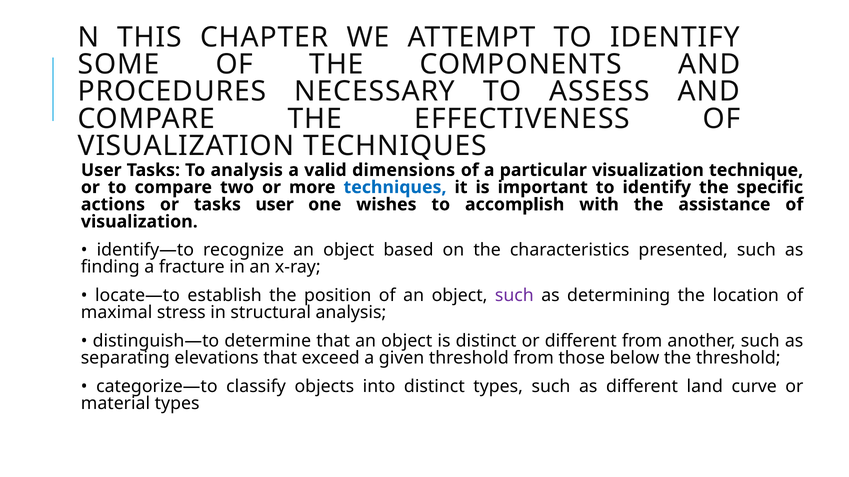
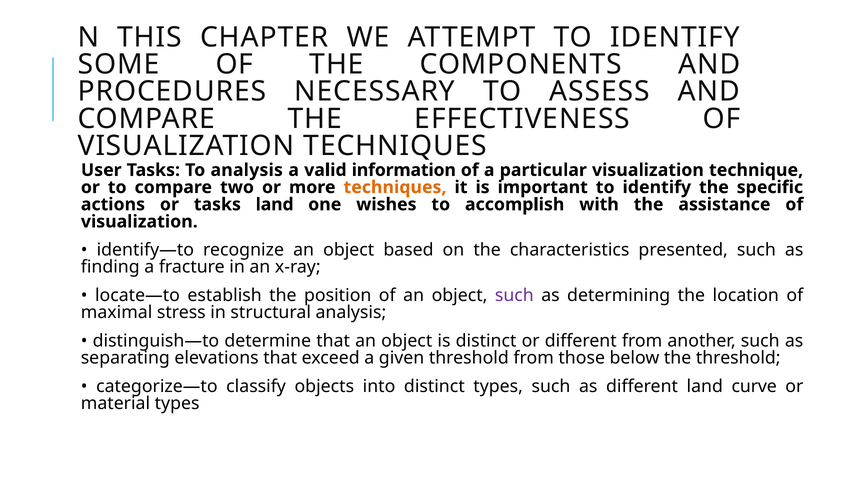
dimensions: dimensions -> information (404, 170)
techniques colour: blue -> orange (395, 187)
tasks user: user -> land (275, 205)
